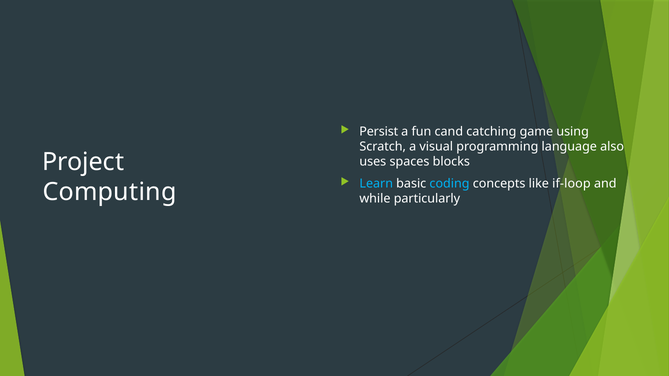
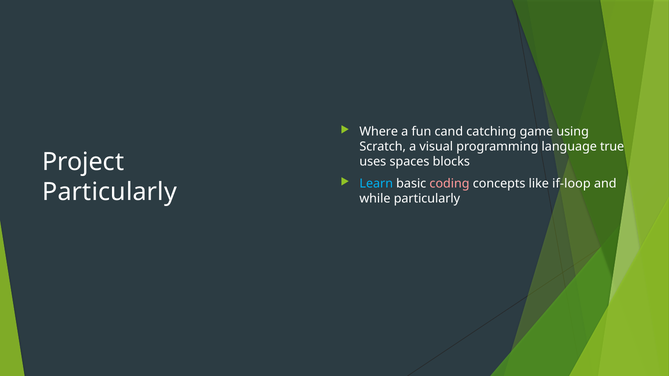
Persist: Persist -> Where (379, 132)
also: also -> true (612, 147)
coding colour: light blue -> pink (450, 184)
Computing: Computing -> Particularly (110, 192)
